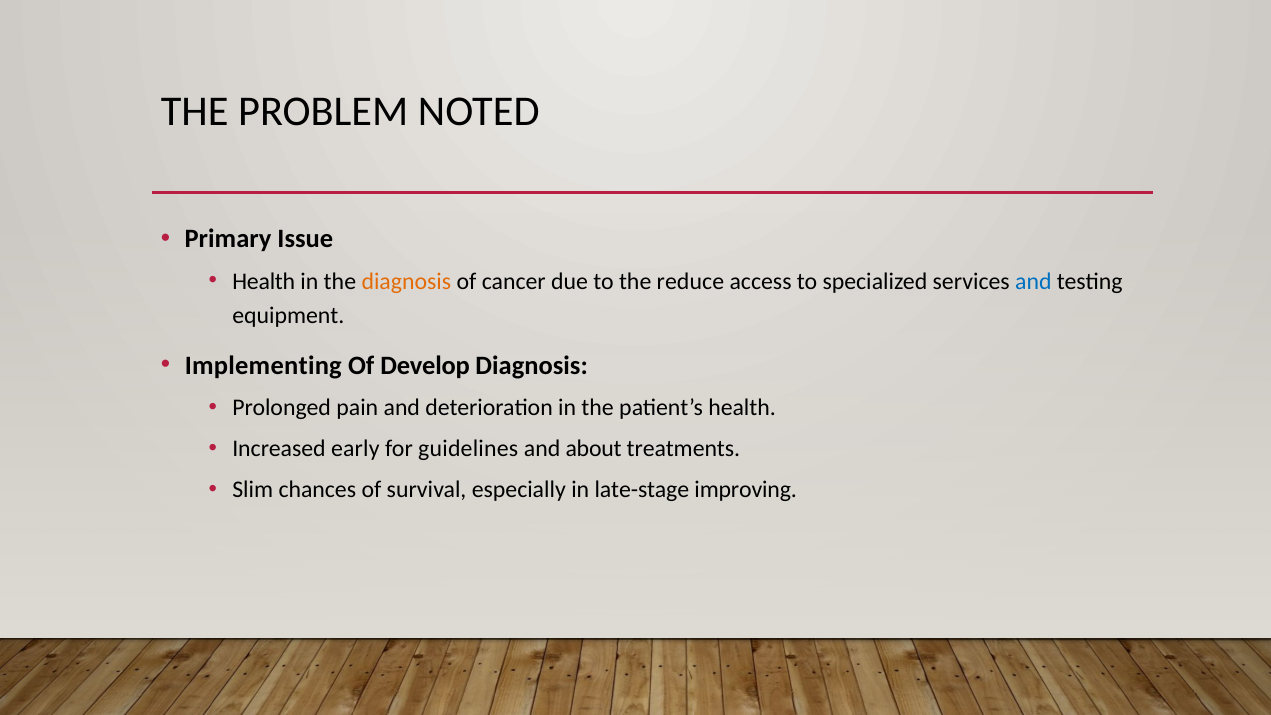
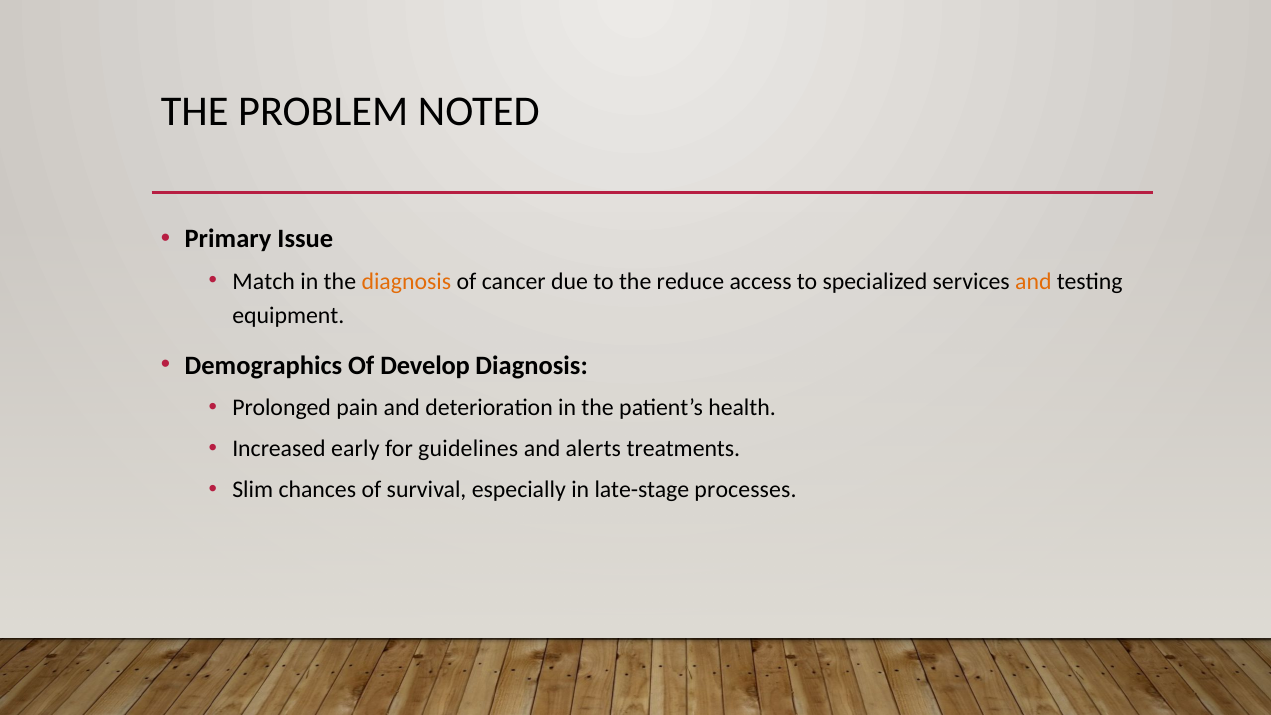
Health: Health -> Match (264, 281)
and colour: blue -> orange (1033, 281)
Implementing: Implementing -> Demographics (263, 366)
about: about -> alerts (593, 449)
improving: improving -> processes (746, 490)
